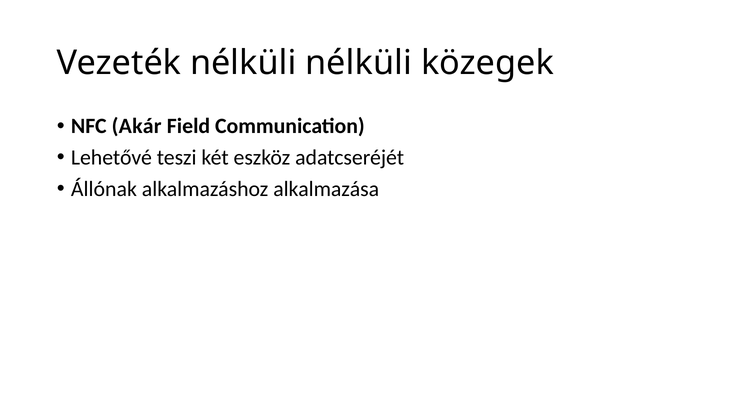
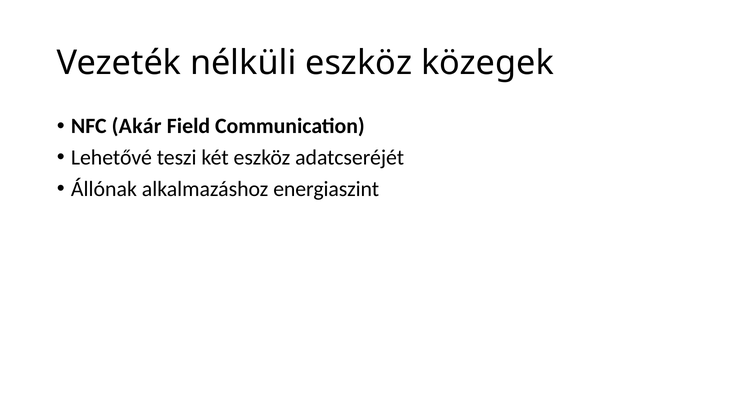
nélküli nélküli: nélküli -> eszköz (359, 63)
alkalmazása: alkalmazása -> energiaszint (326, 189)
